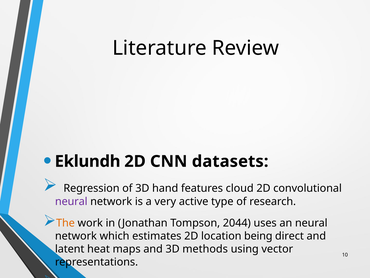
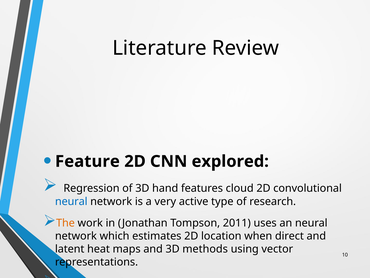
Eklundh: Eklundh -> Feature (87, 161)
datasets: datasets -> explored (230, 161)
neural colour: purple -> blue (71, 201)
2044: 2044 -> 2011 (237, 223)
being: being -> when (258, 236)
